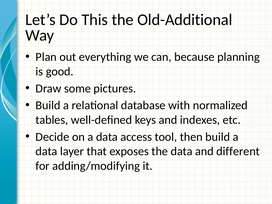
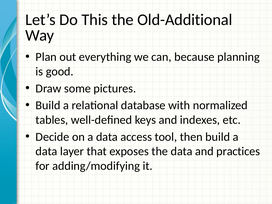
different: different -> practices (238, 151)
